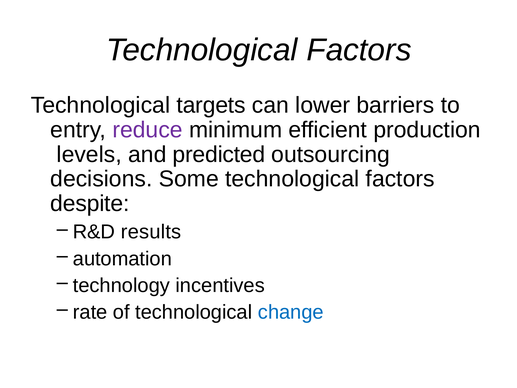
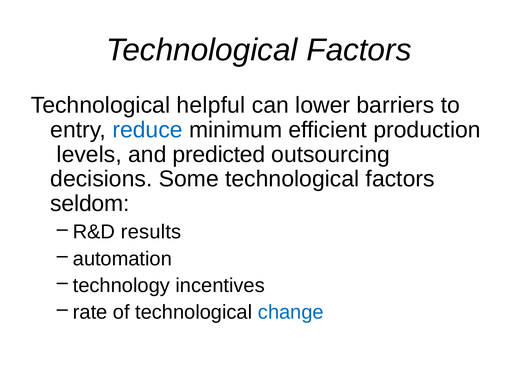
targets: targets -> helpful (211, 105)
reduce colour: purple -> blue (148, 130)
despite: despite -> seldom (90, 203)
